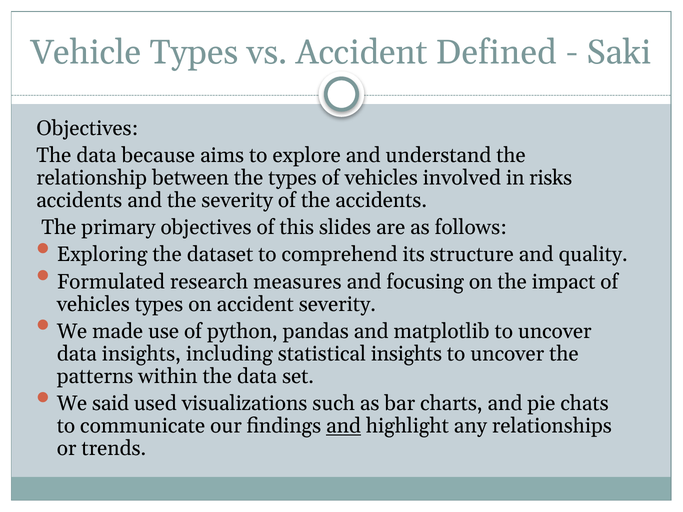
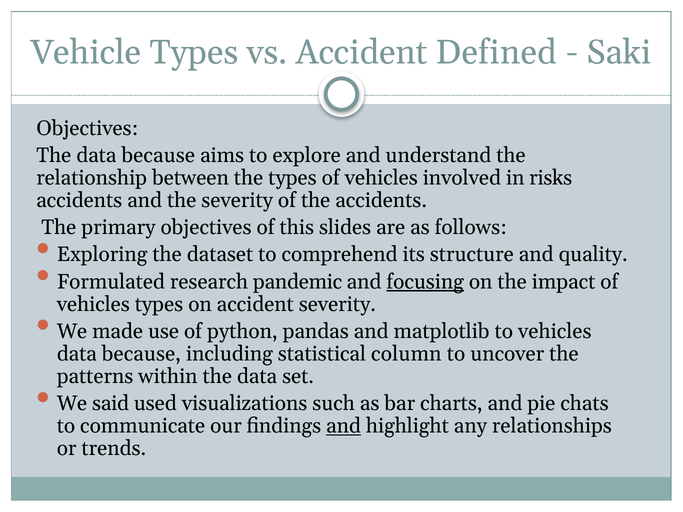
measures: measures -> pandemic (298, 282)
focusing underline: none -> present (425, 282)
matplotlib to uncover: uncover -> vehicles (555, 331)
insights: insights -> because (141, 354)
statistical insights: insights -> column (406, 354)
